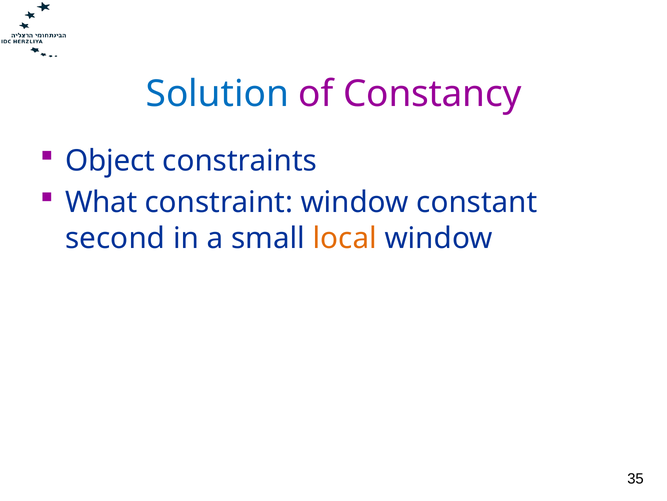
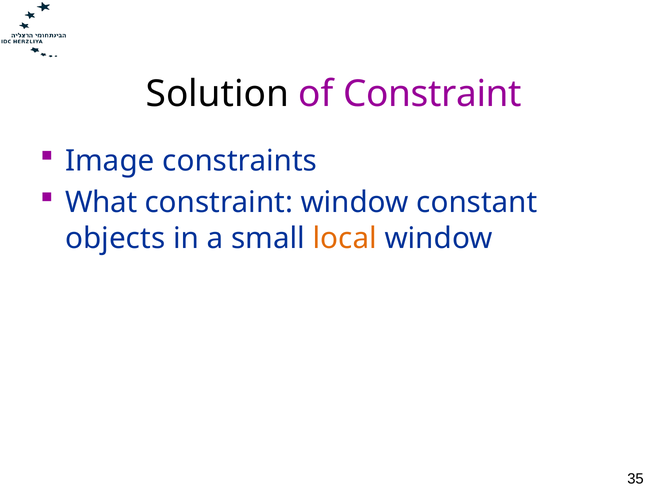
Solution colour: blue -> black (217, 94)
of Constancy: Constancy -> Constraint (432, 94)
Object: Object -> Image (110, 161)
second: second -> objects (115, 238)
